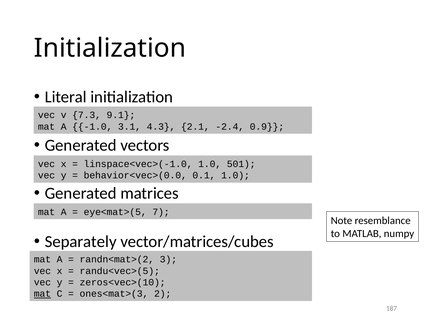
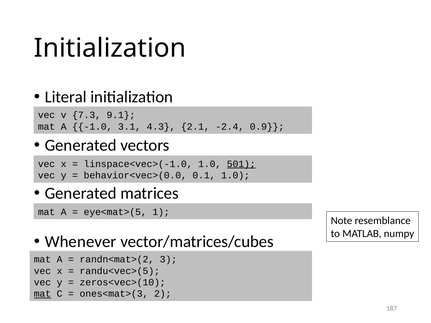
501 underline: none -> present (241, 164)
7: 7 -> 1 (161, 212)
Separately: Separately -> Whenever (81, 242)
